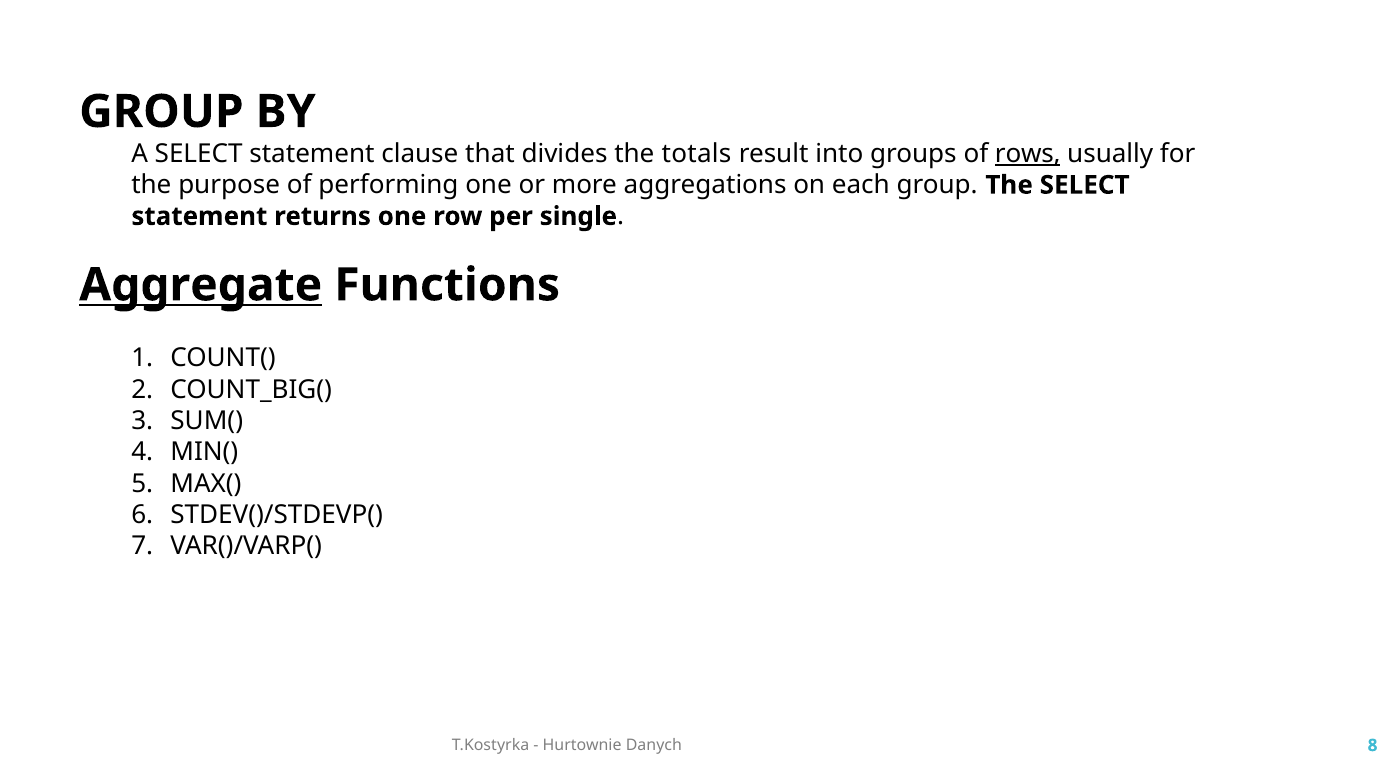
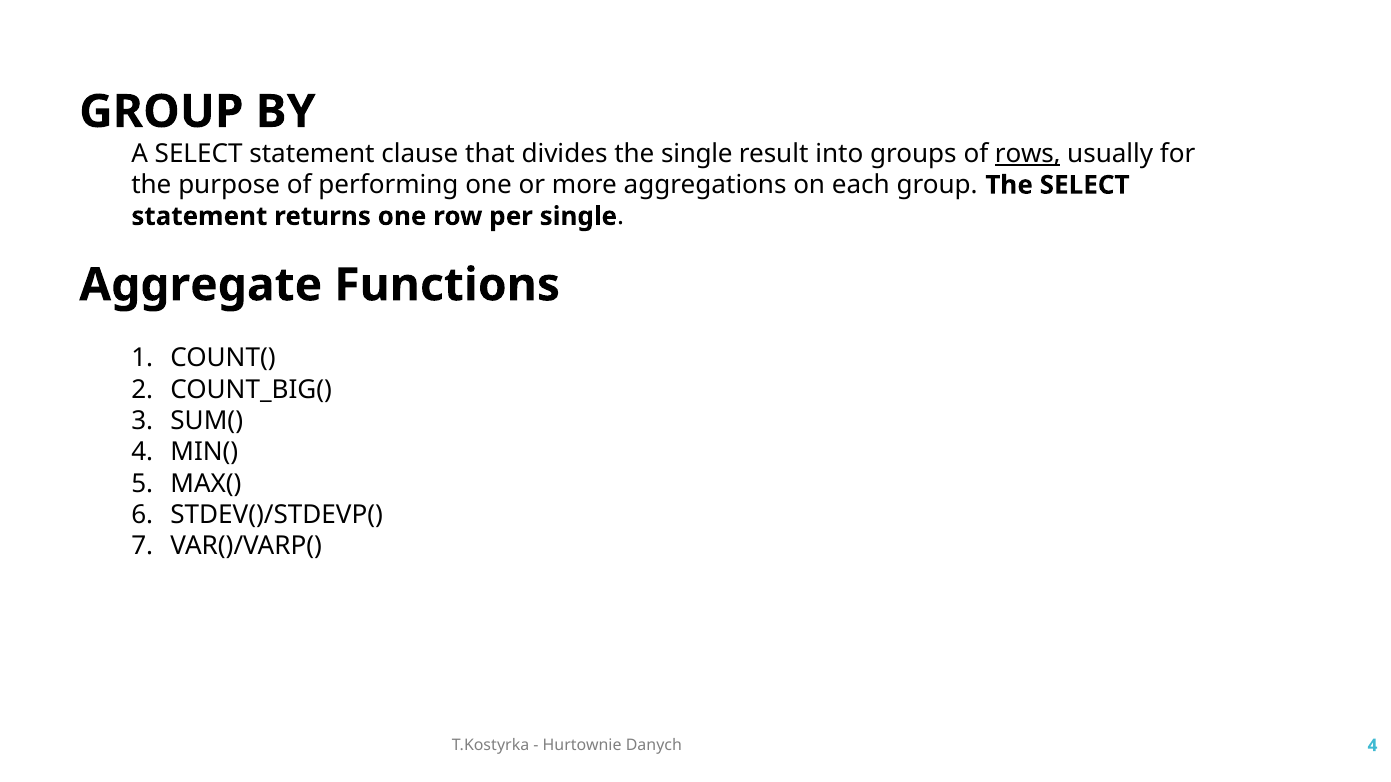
the totals: totals -> single (697, 154)
Aggregate underline: present -> none (201, 285)
Danych 8: 8 -> 4 (1373, 746)
